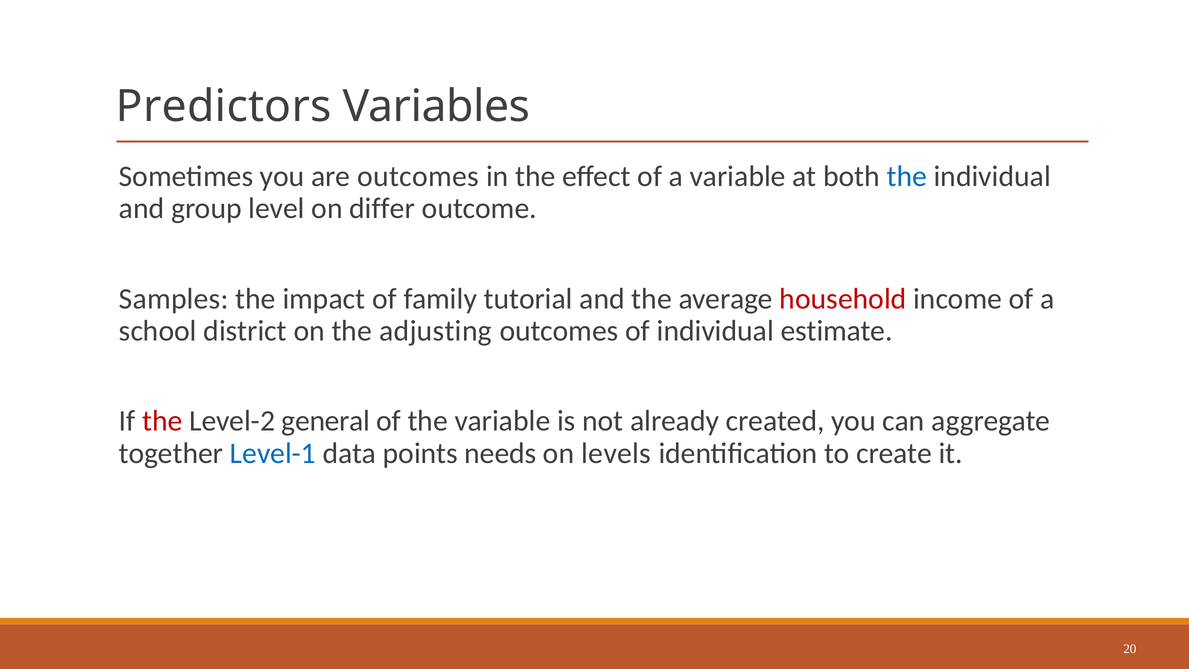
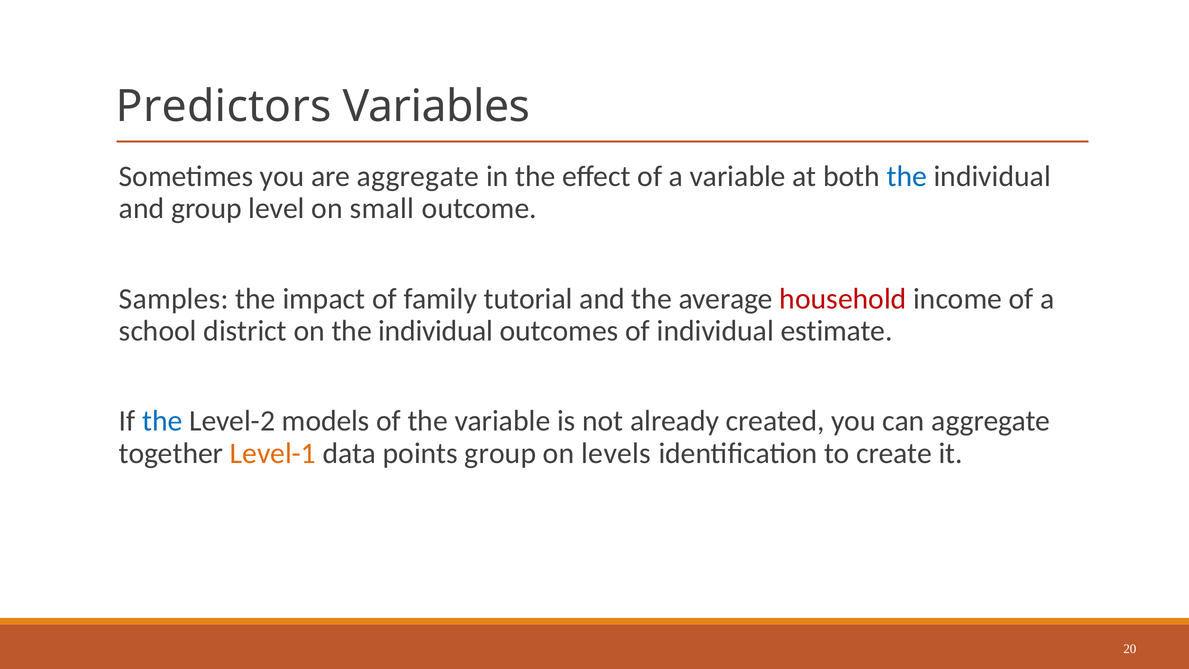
are outcomes: outcomes -> aggregate (418, 176)
differ: differ -> small (382, 208)
on the adjusting: adjusting -> individual (436, 331)
the colour: red -> blue (162, 421)
general: general -> models (326, 421)
Level-1 colour: blue -> orange (273, 453)
points needs: needs -> group (500, 453)
